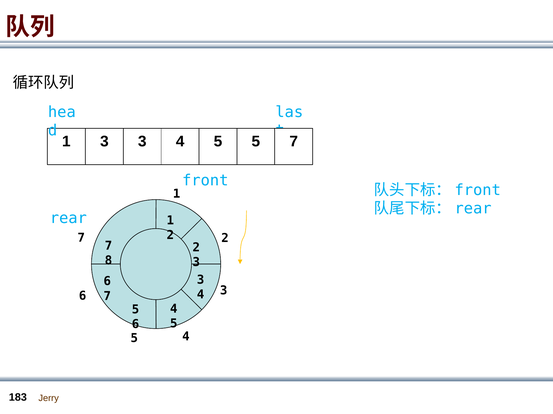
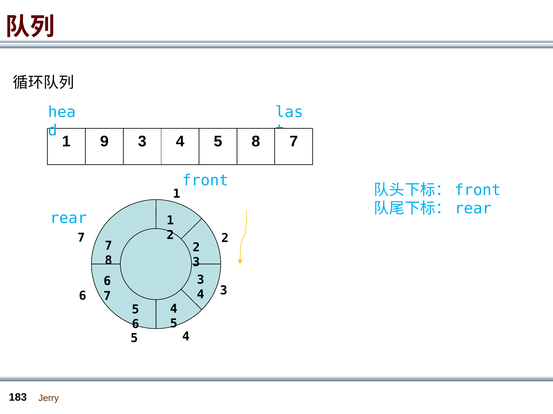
3: 3 -> 9 (104, 142)
5 5: 5 -> 8 (256, 142)
